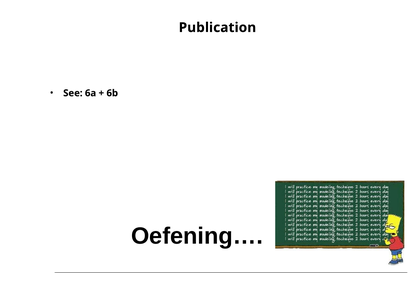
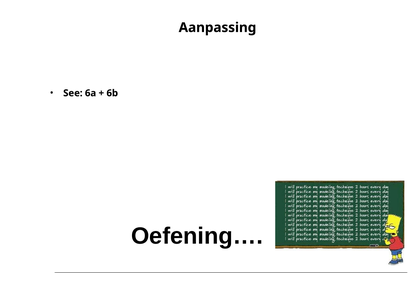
Publication: Publication -> Aanpassing (217, 28)
